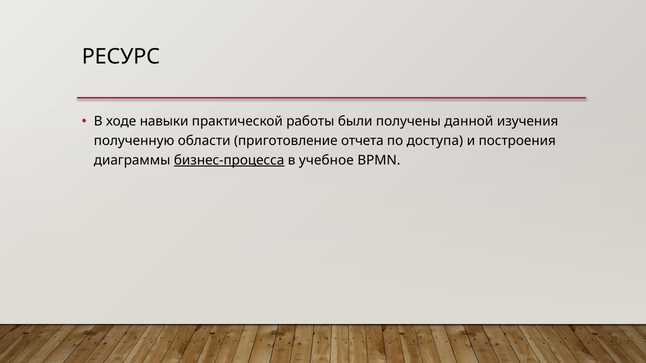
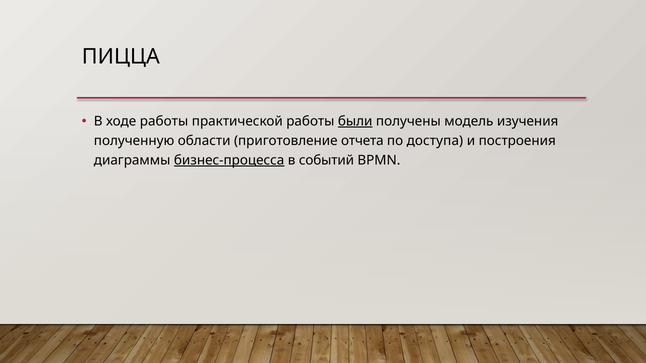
РЕСУРС: РЕСУРС -> ПИЦЦА (121, 57)
ходе навыки: навыки -> работы (164, 121)
были underline: none -> present (355, 121)
данной: данной -> модель (469, 121)
учебное: учебное -> событий (326, 160)
